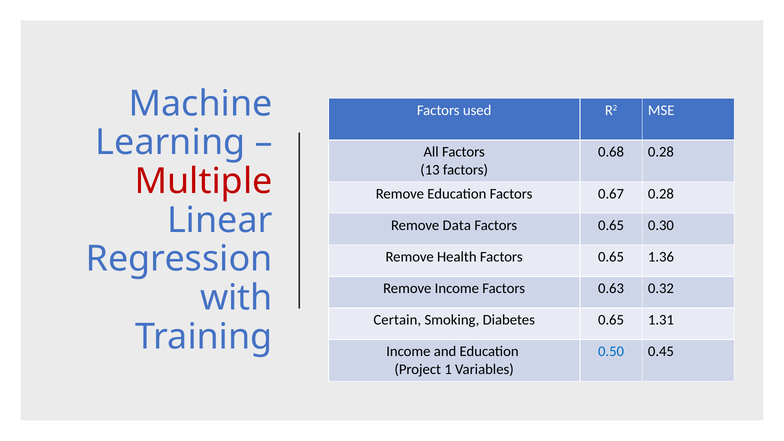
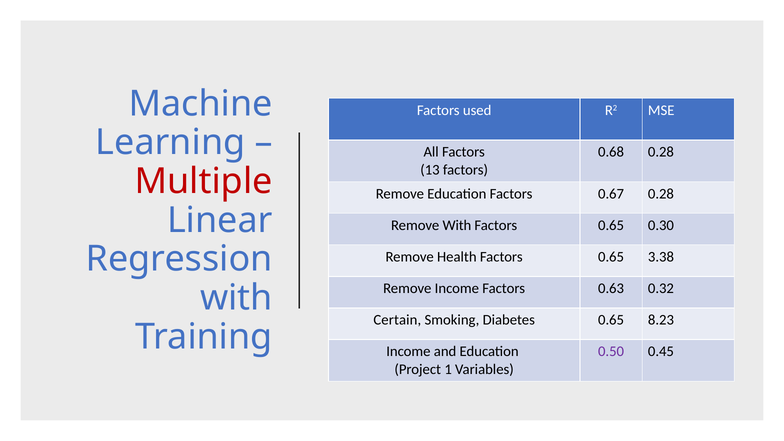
Remove Data: Data -> With (457, 225)
1.36: 1.36 -> 3.38 (661, 257)
1.31: 1.31 -> 8.23 (661, 320)
0.50 colour: blue -> purple (611, 352)
